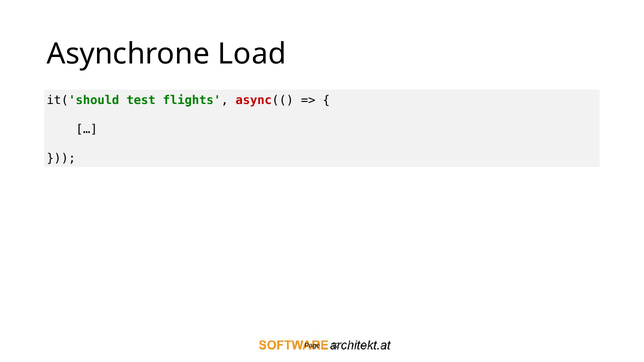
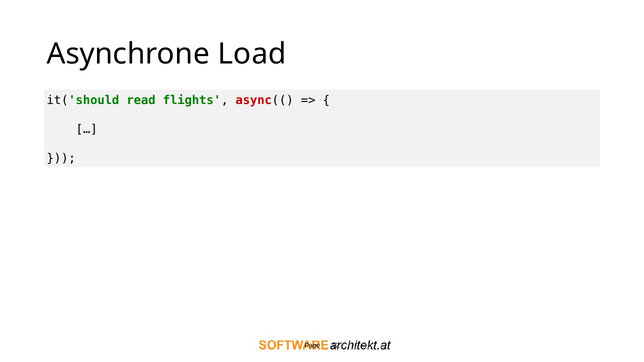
test: test -> read (141, 100)
